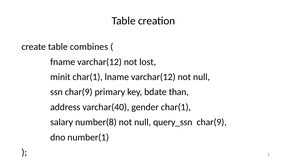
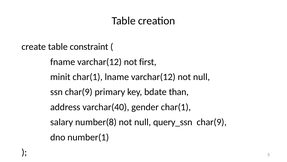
combines: combines -> constraint (89, 47)
lost: lost -> first (148, 62)
